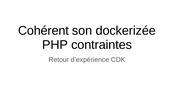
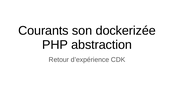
Cohérent: Cohérent -> Courants (43, 31)
contraintes: contraintes -> abstraction (102, 45)
